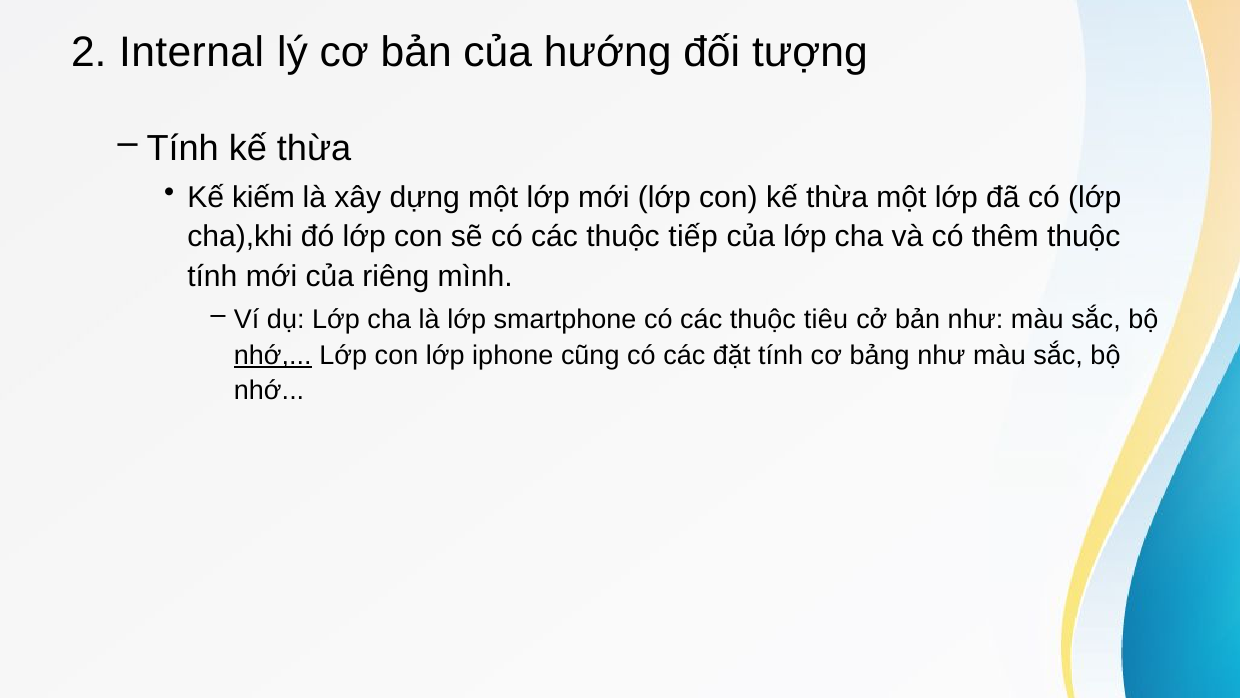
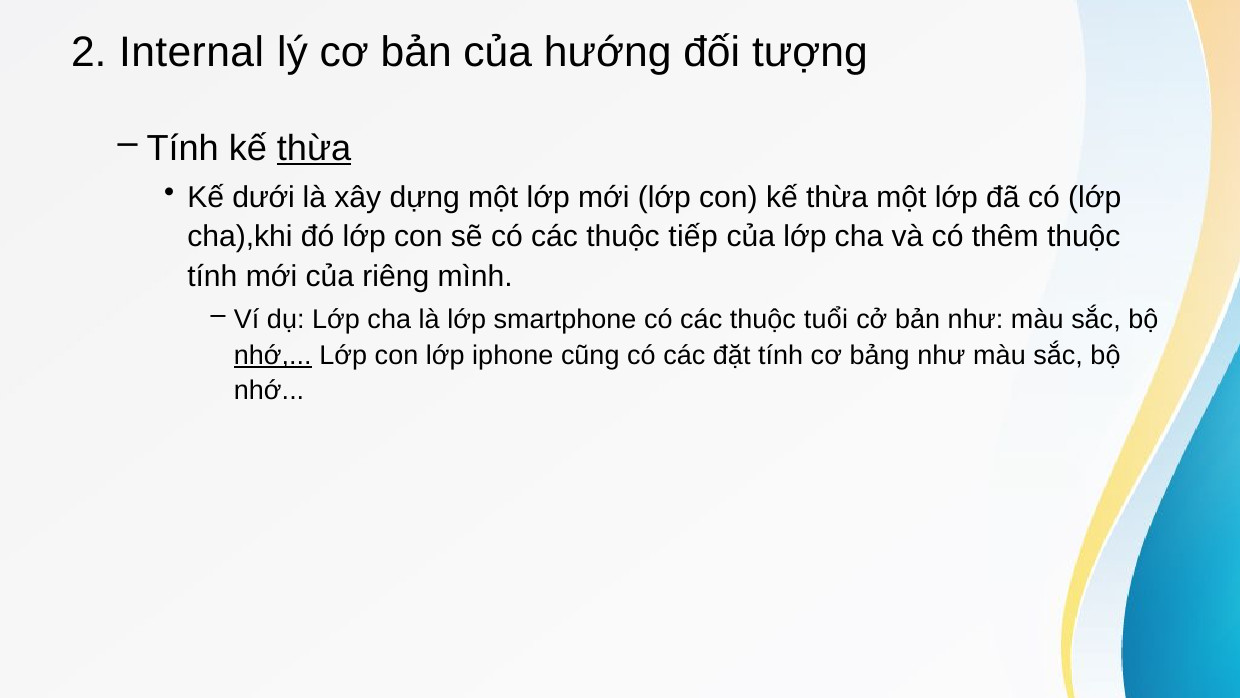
thừa underline: none -> present (314, 148)
kiếm: kiếm -> dưới (264, 197)
tiêu: tiêu -> tuổi (826, 319)
